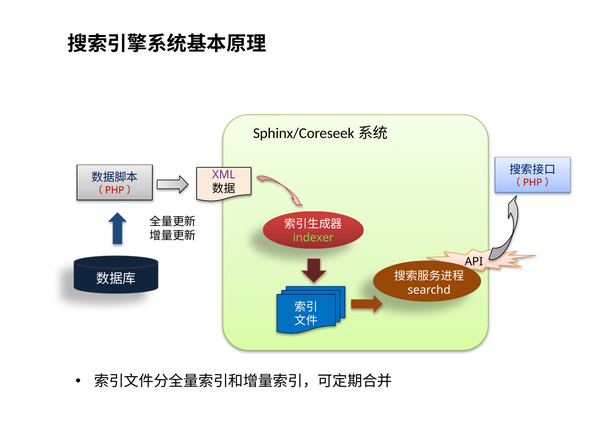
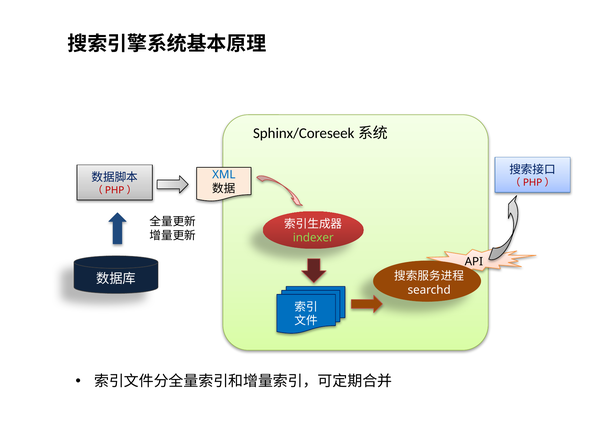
XML colour: purple -> blue (224, 175)
